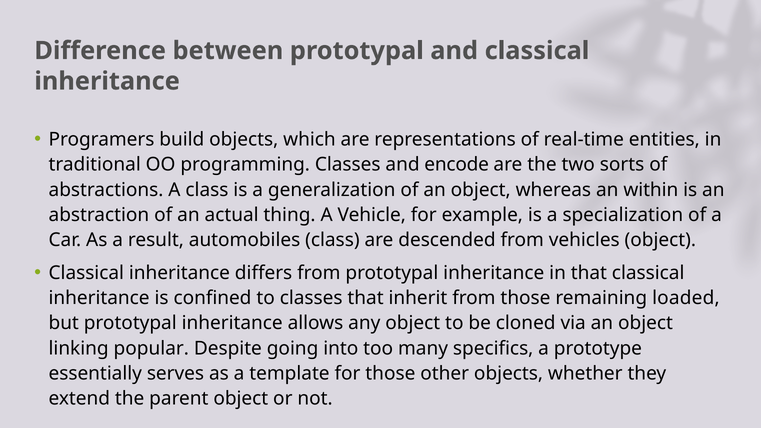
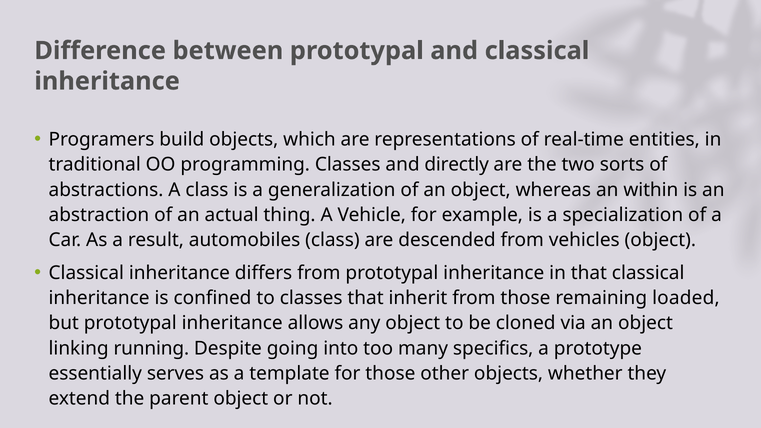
encode: encode -> directly (457, 165)
popular: popular -> running (151, 348)
